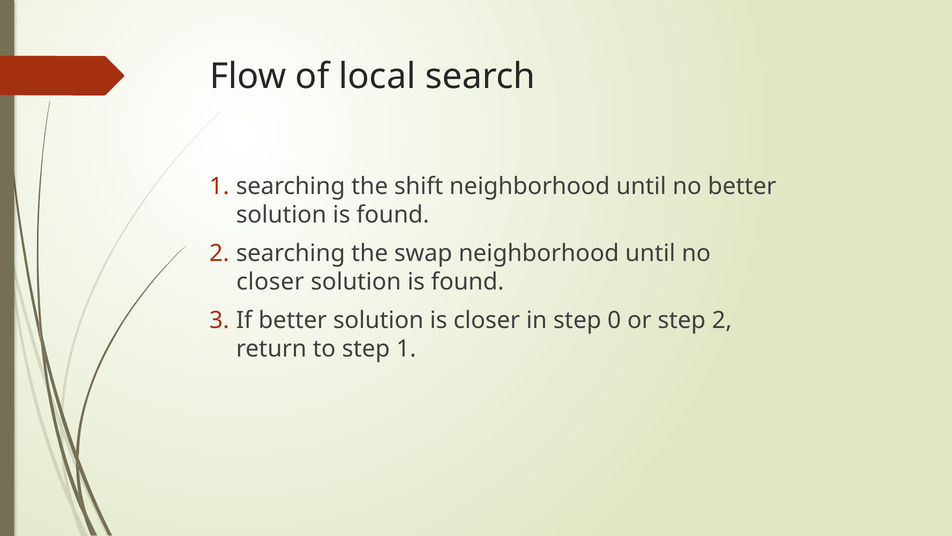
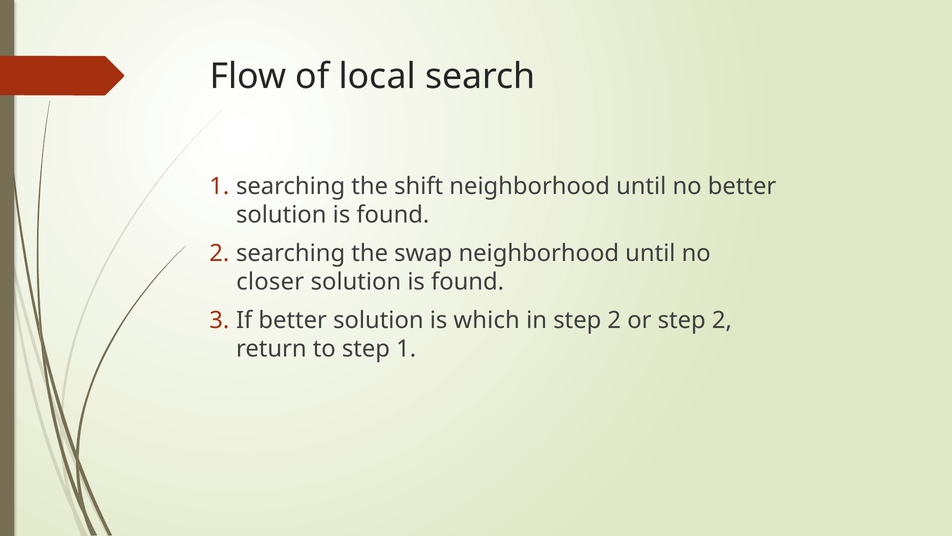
is closer: closer -> which (487, 320)
in step 0: 0 -> 2 (614, 320)
